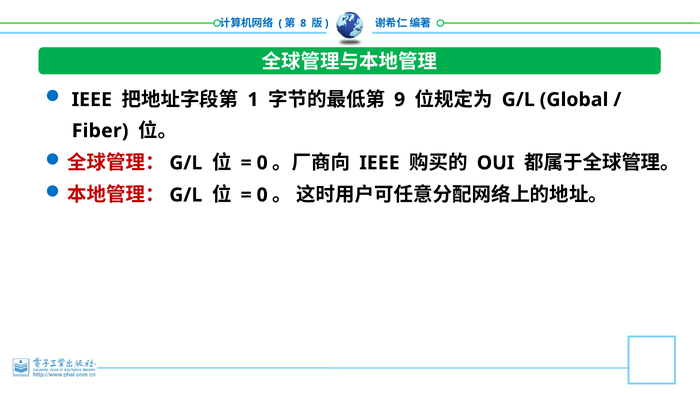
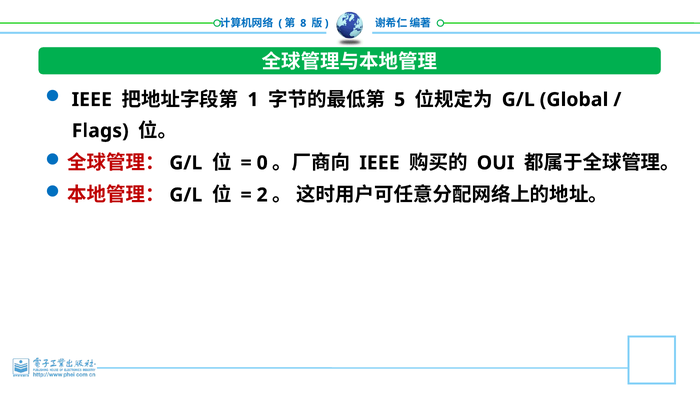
9: 9 -> 5 (400, 100)
Fiber: Fiber -> Flags (100, 131)
0: 0 -> 2 (262, 195)
